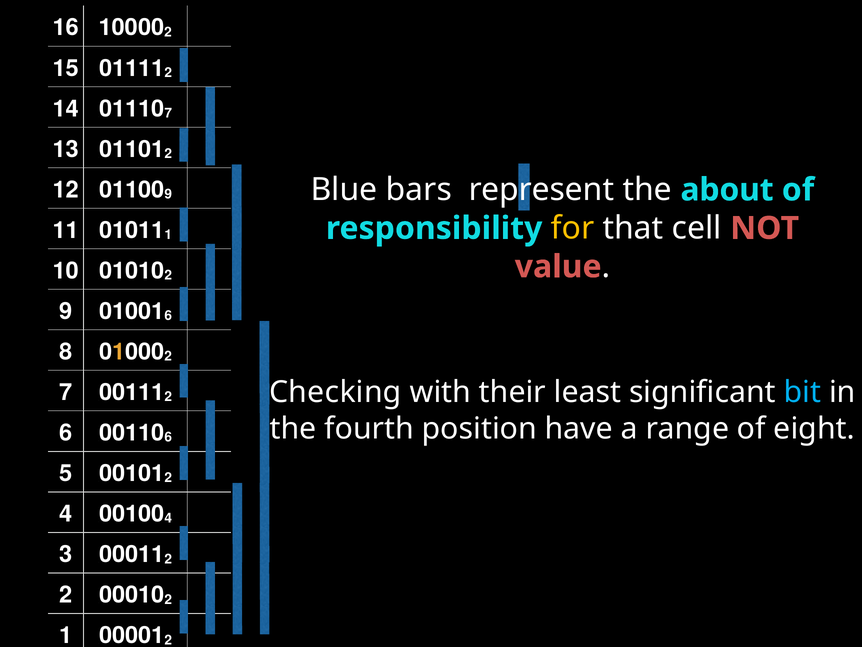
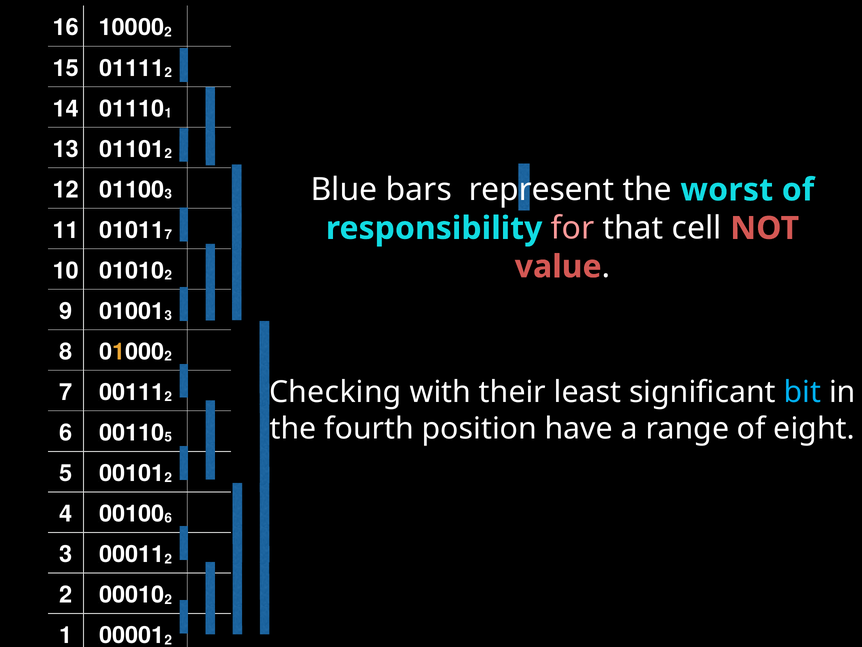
7: 7 -> 1 (168, 113)
about: about -> worst (727, 190)
9: 9 -> 3 (168, 194)
1: 1 -> 7 (168, 235)
for colour: yellow -> pink (573, 228)
6: 6 -> 3 (168, 316)
6: 6 -> 5 (168, 437)
4: 4 -> 6 (168, 518)
